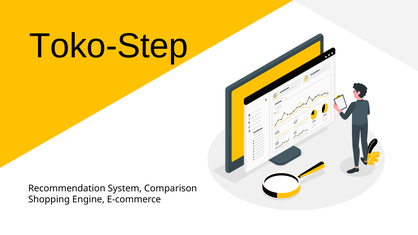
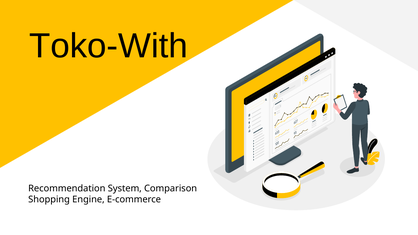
Toko-Step: Toko-Step -> Toko-With (108, 46)
